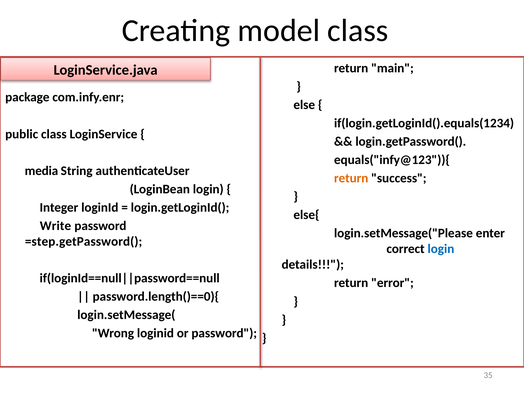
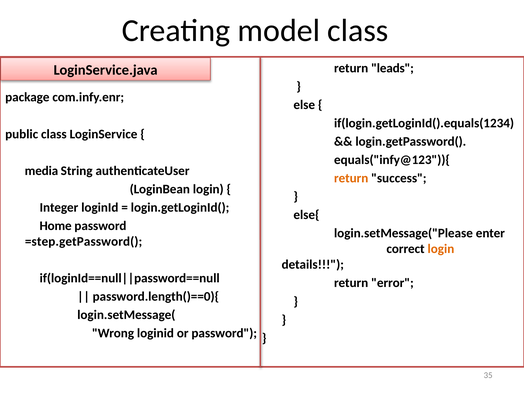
main: main -> leads (393, 68)
Write: Write -> Home (56, 226)
login colour: blue -> orange (441, 249)
